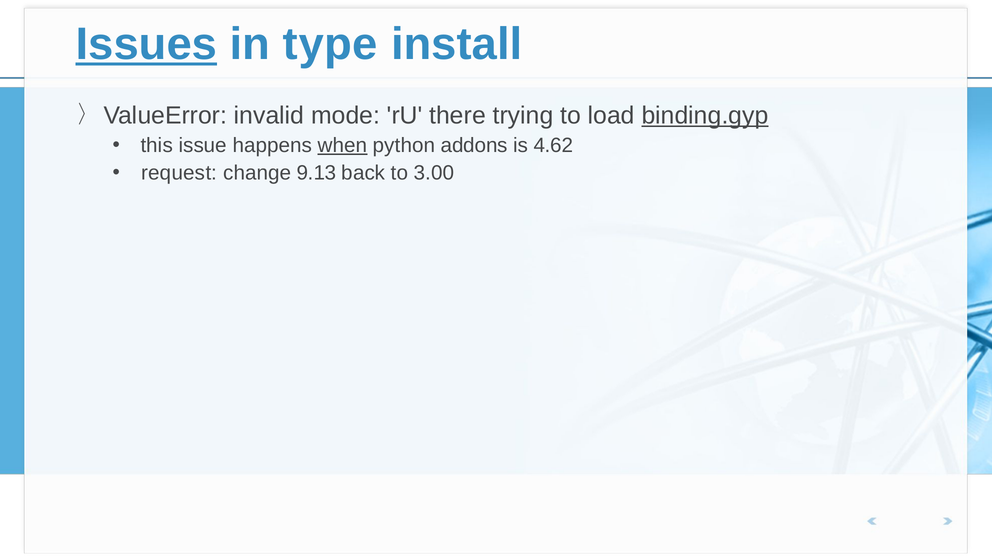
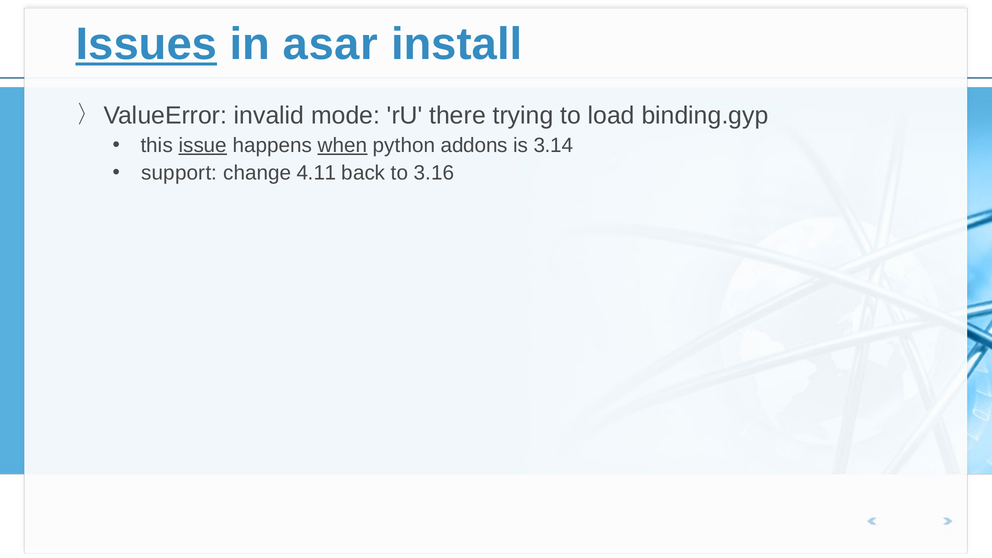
type: type -> asar (330, 44)
binding.gyp underline: present -> none (705, 116)
issue underline: none -> present (203, 145)
4.62: 4.62 -> 3.14 (553, 145)
request: request -> support (179, 173)
9.13: 9.13 -> 4.11 (316, 173)
3.00: 3.00 -> 3.16 (434, 173)
